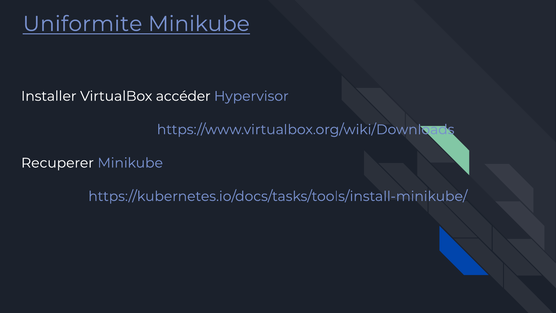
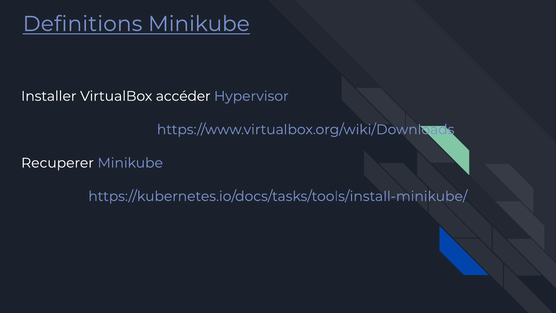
Uniformite: Uniformite -> Definitions (83, 24)
